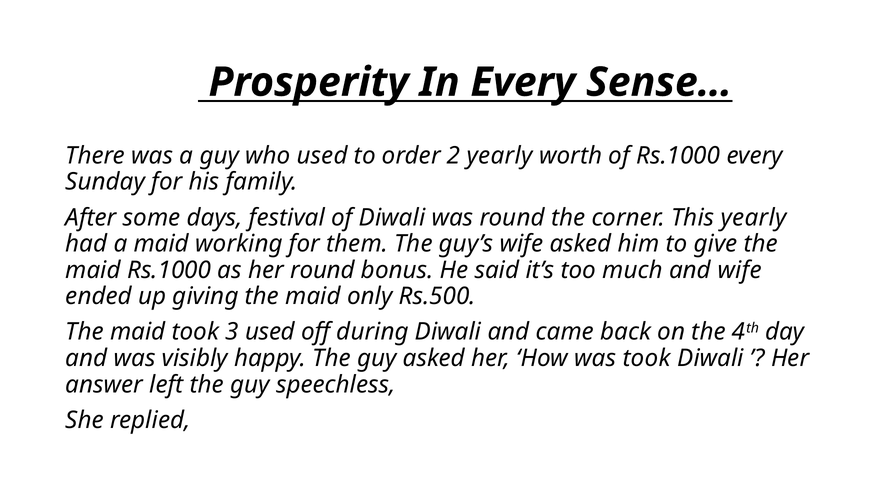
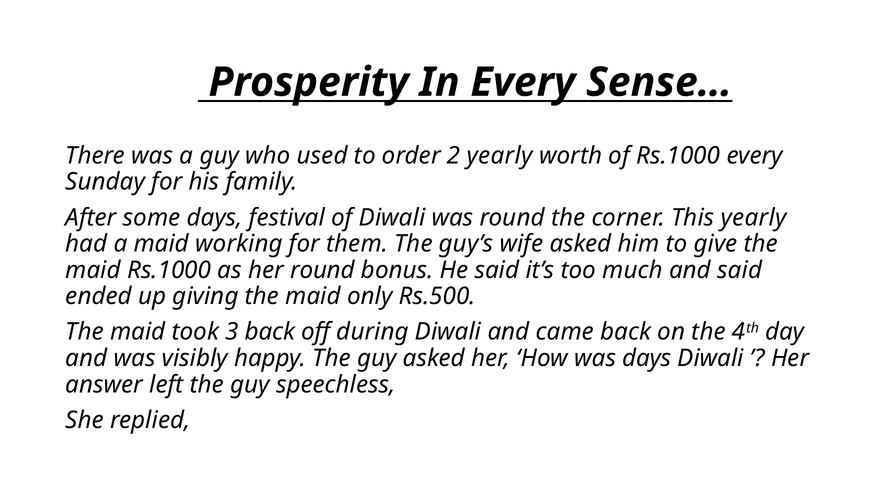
and wife: wife -> said (740, 270)
3 used: used -> back (270, 332)
was took: took -> days (647, 358)
